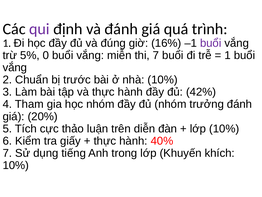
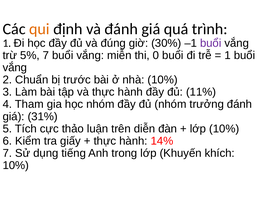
qui colour: purple -> orange (39, 29)
16%: 16% -> 30% (166, 43)
5% 0: 0 -> 7 (46, 55)
thi 7: 7 -> 0 (156, 55)
42%: 42% -> 11% (201, 92)
20%: 20% -> 31% (43, 116)
40%: 40% -> 14% (162, 141)
